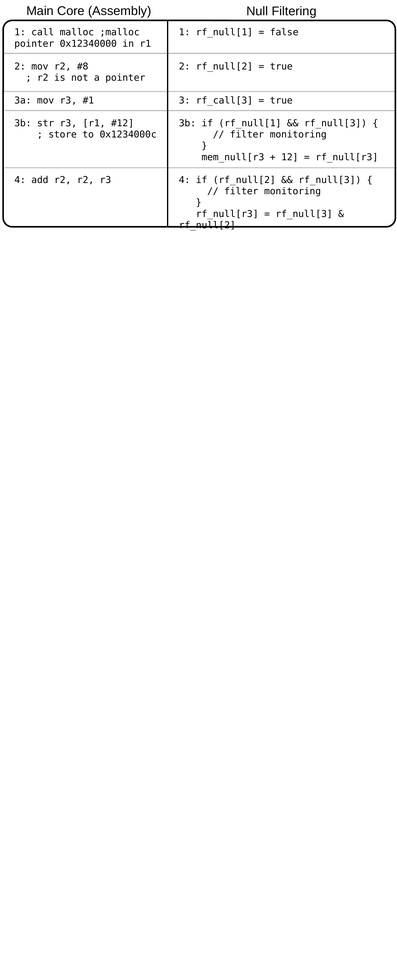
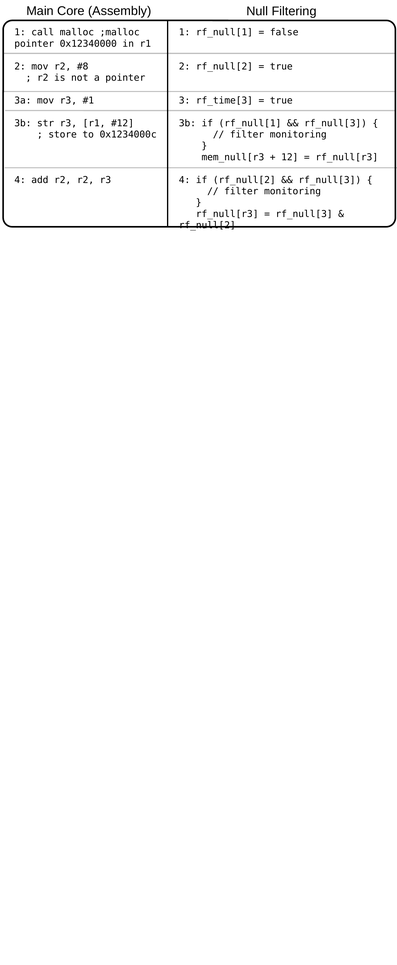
rf_call[3: rf_call[3 -> rf_time[3 (224, 100)
